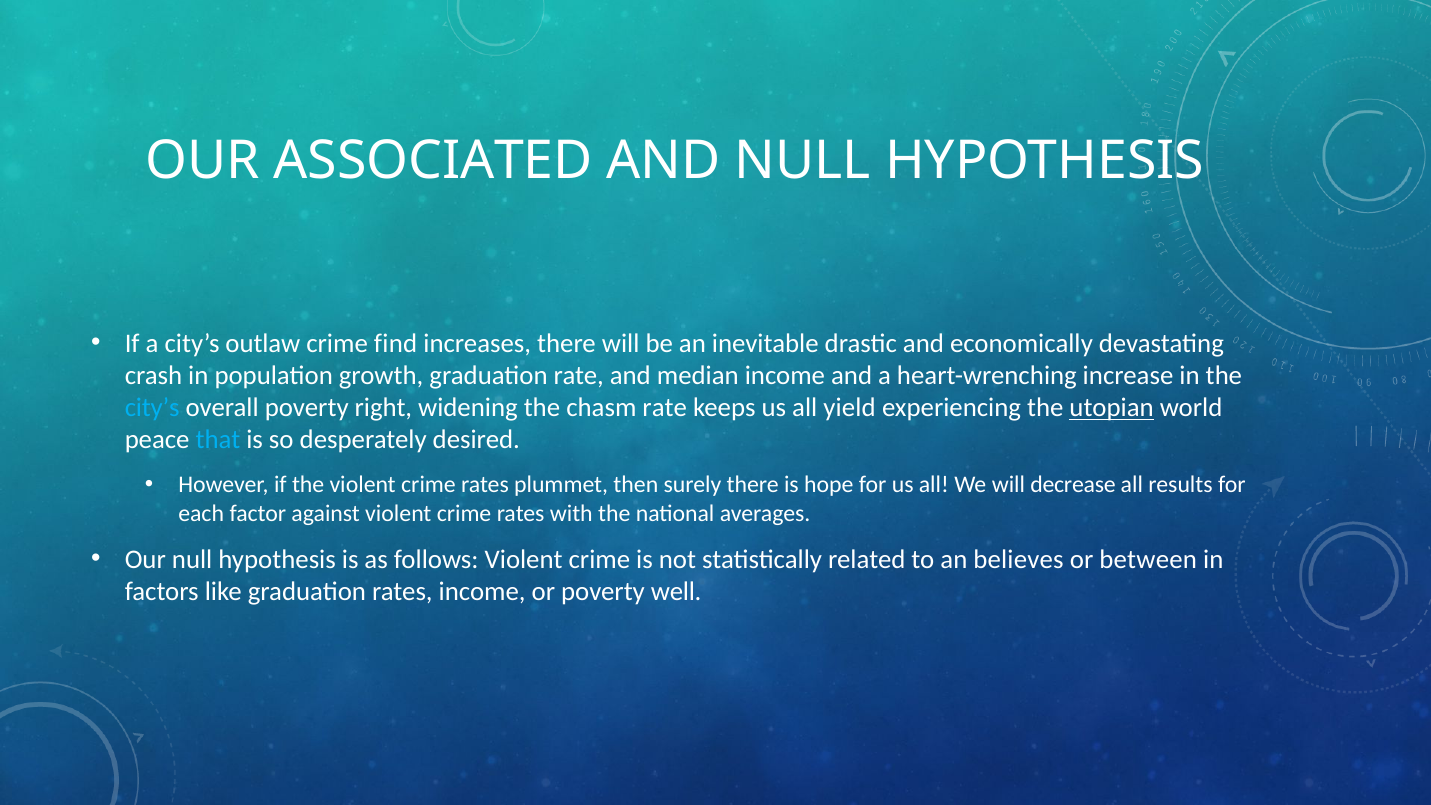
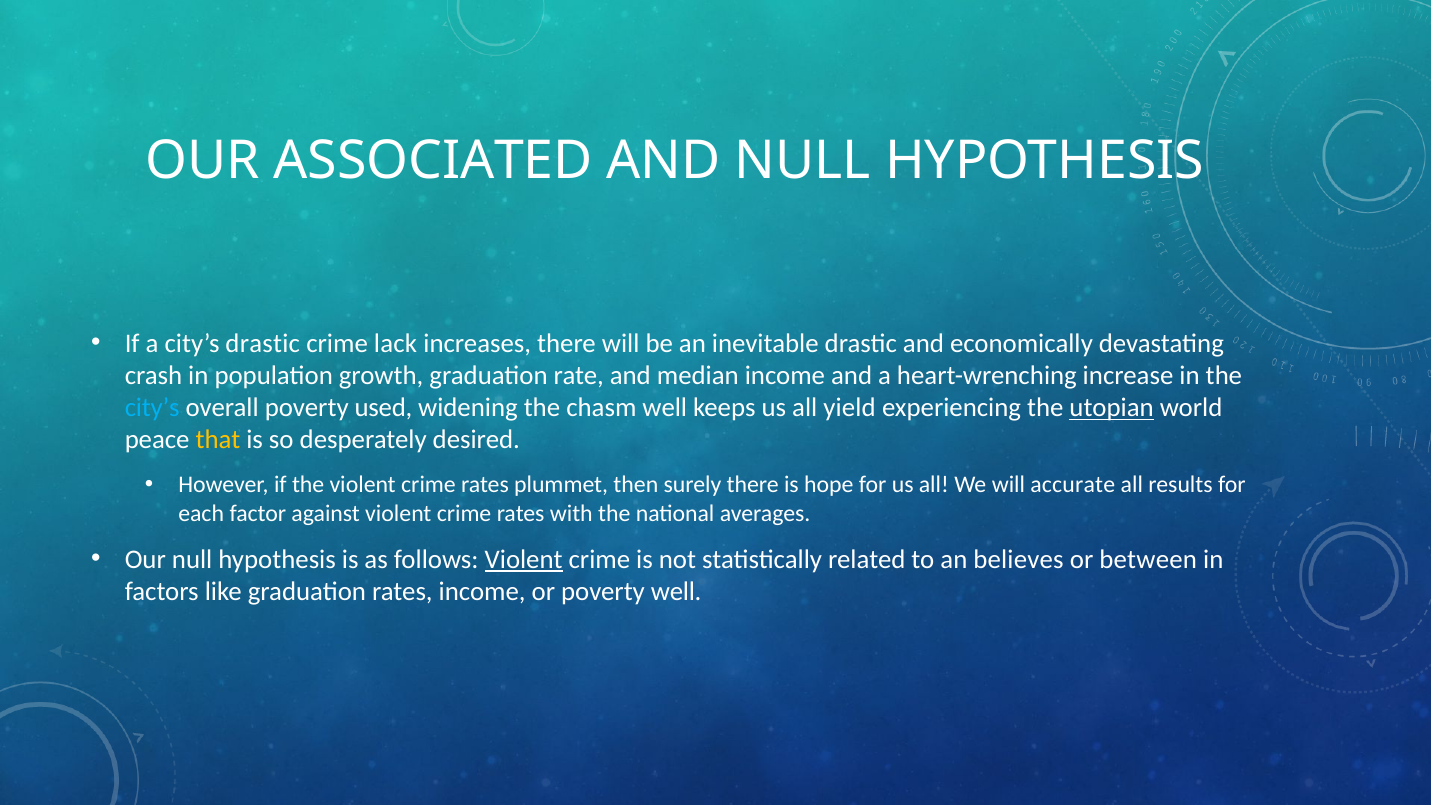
city’s outlaw: outlaw -> drastic (263, 343)
find: find -> lack (396, 343)
right: right -> used (383, 408)
chasm rate: rate -> well (665, 408)
that colour: light blue -> yellow (218, 440)
decrease: decrease -> accurate (1073, 485)
Violent underline: none -> present (524, 559)
